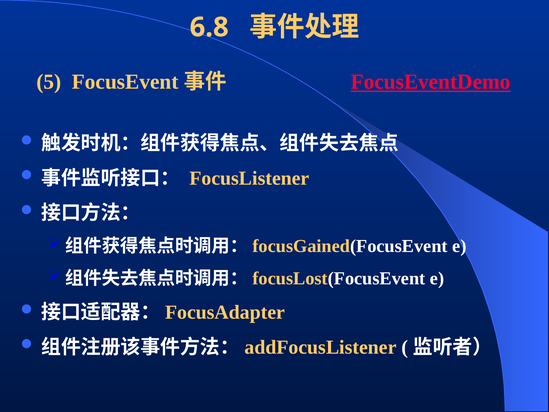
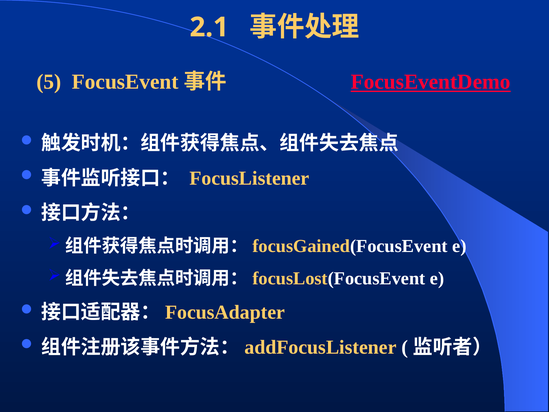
6.8: 6.8 -> 2.1 (209, 27)
